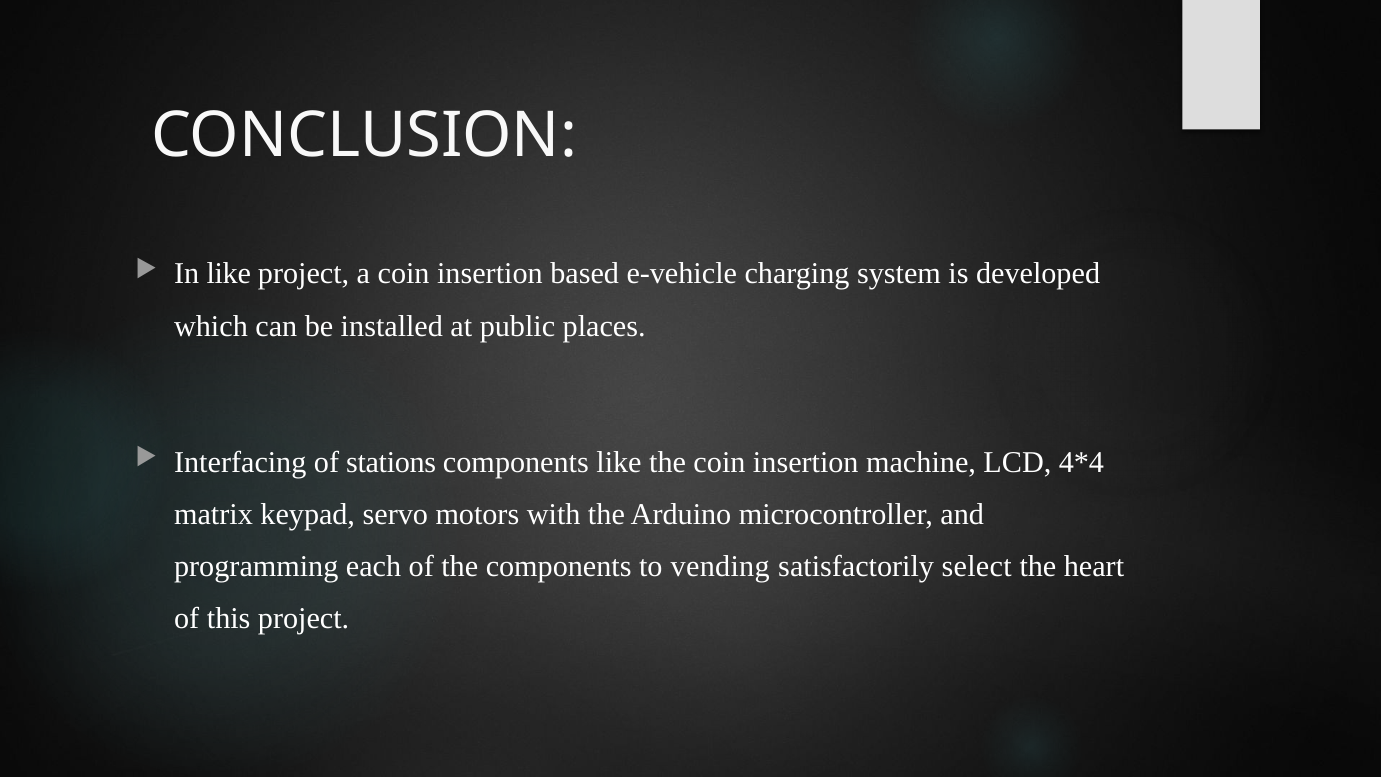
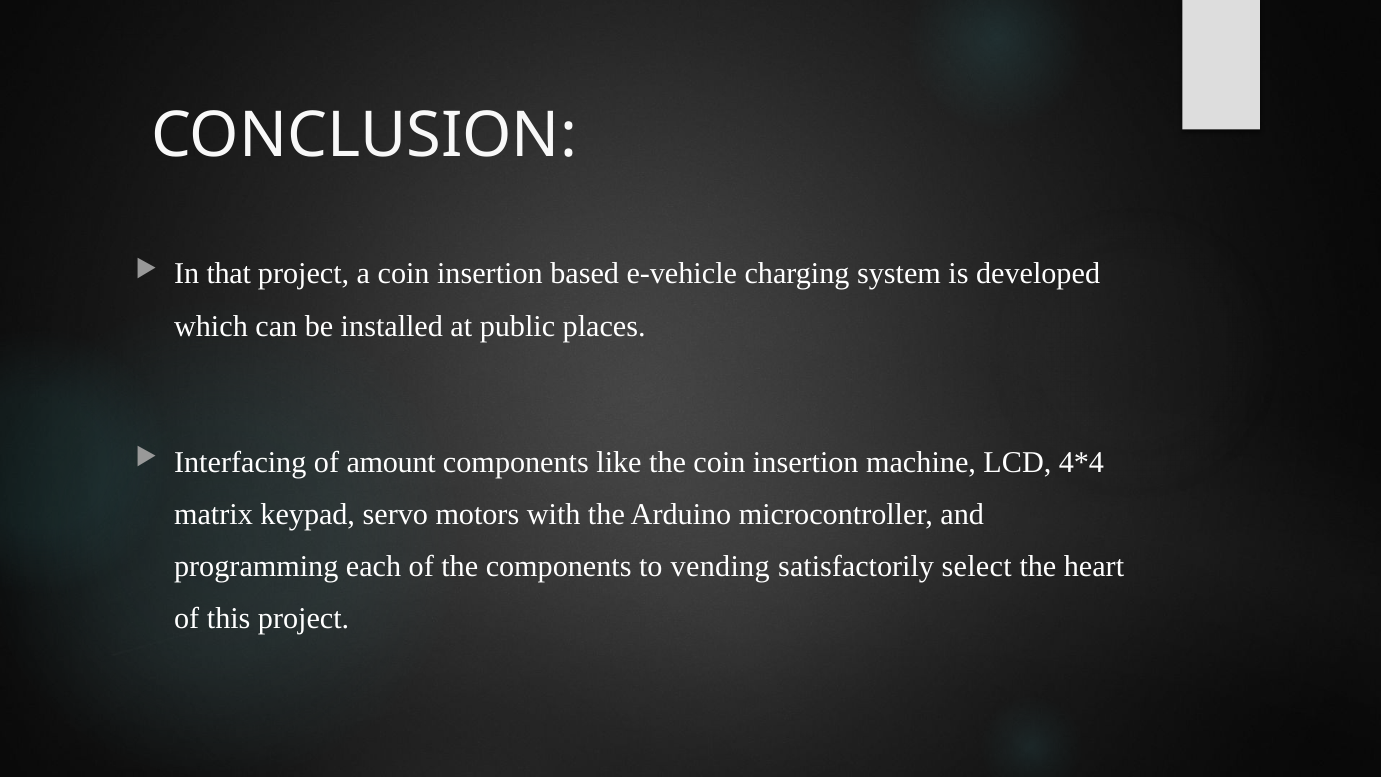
In like: like -> that (229, 274)
stations: stations -> amount (391, 462)
